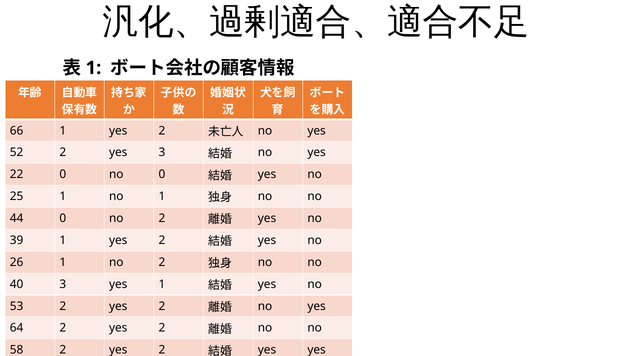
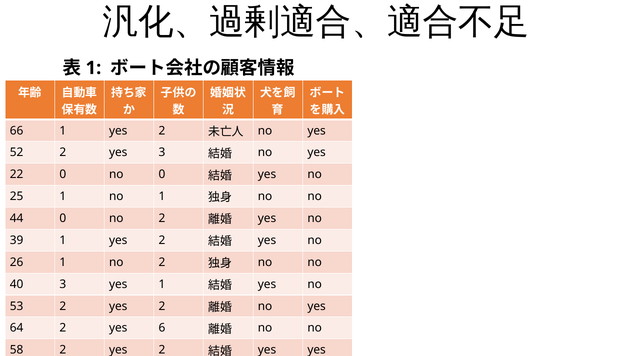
64 2 yes 2: 2 -> 6 (162, 328)
